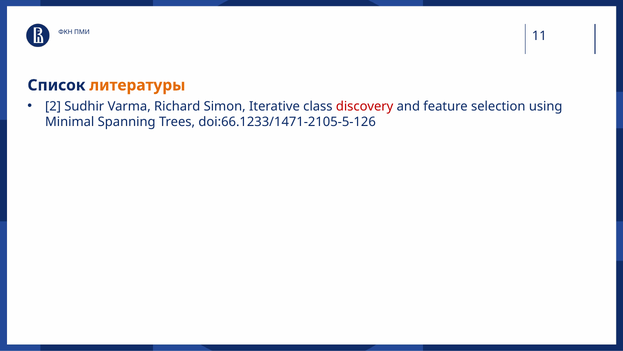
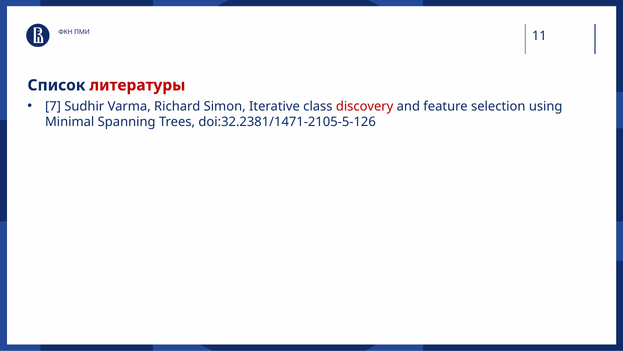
литературы colour: orange -> red (137, 85)
2: 2 -> 7 (53, 106)
doi:66.1233/1471-2105-5-126: doi:66.1233/1471-2105-5-126 -> doi:32.2381/1471-2105-5-126 (287, 122)
